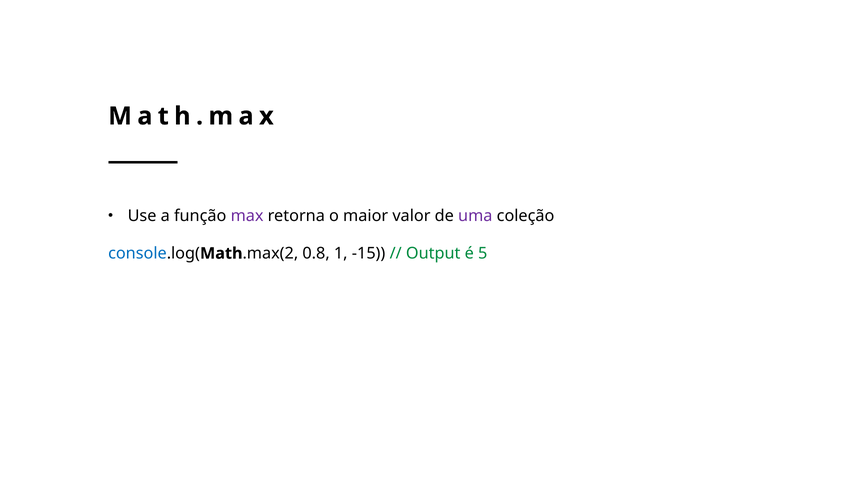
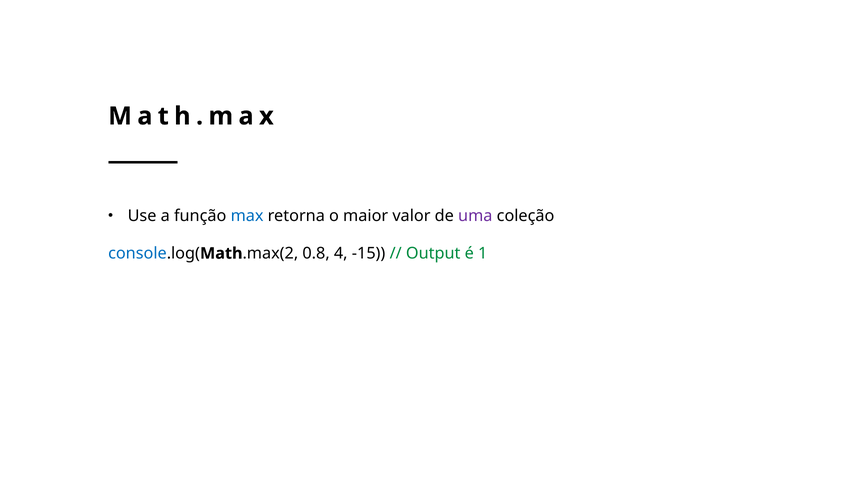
max colour: purple -> blue (247, 216)
1: 1 -> 4 (341, 254)
5: 5 -> 1 (483, 254)
